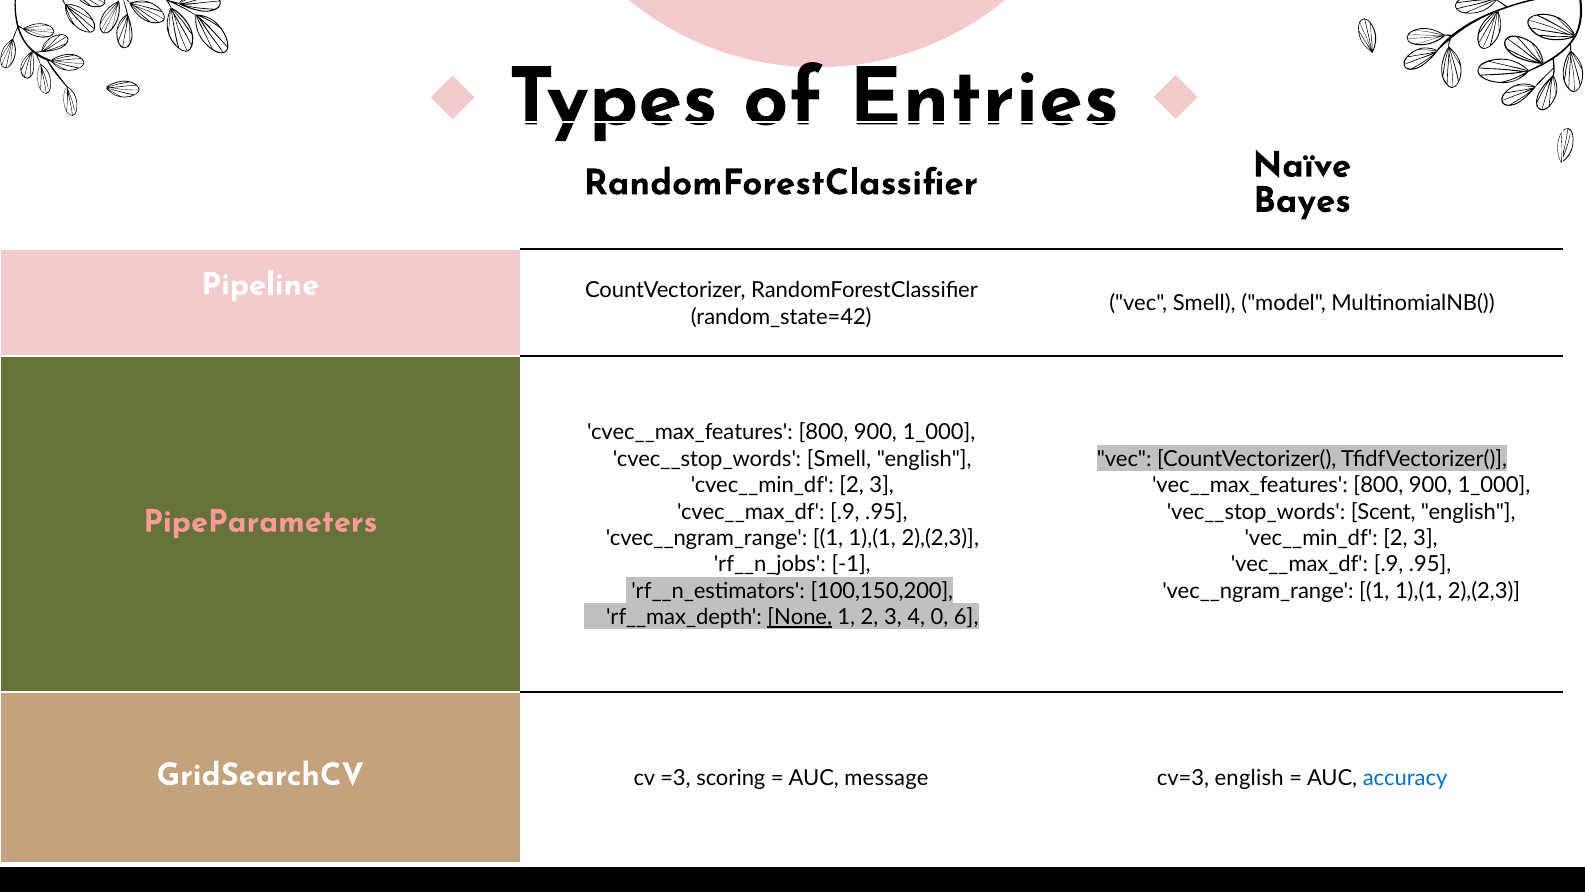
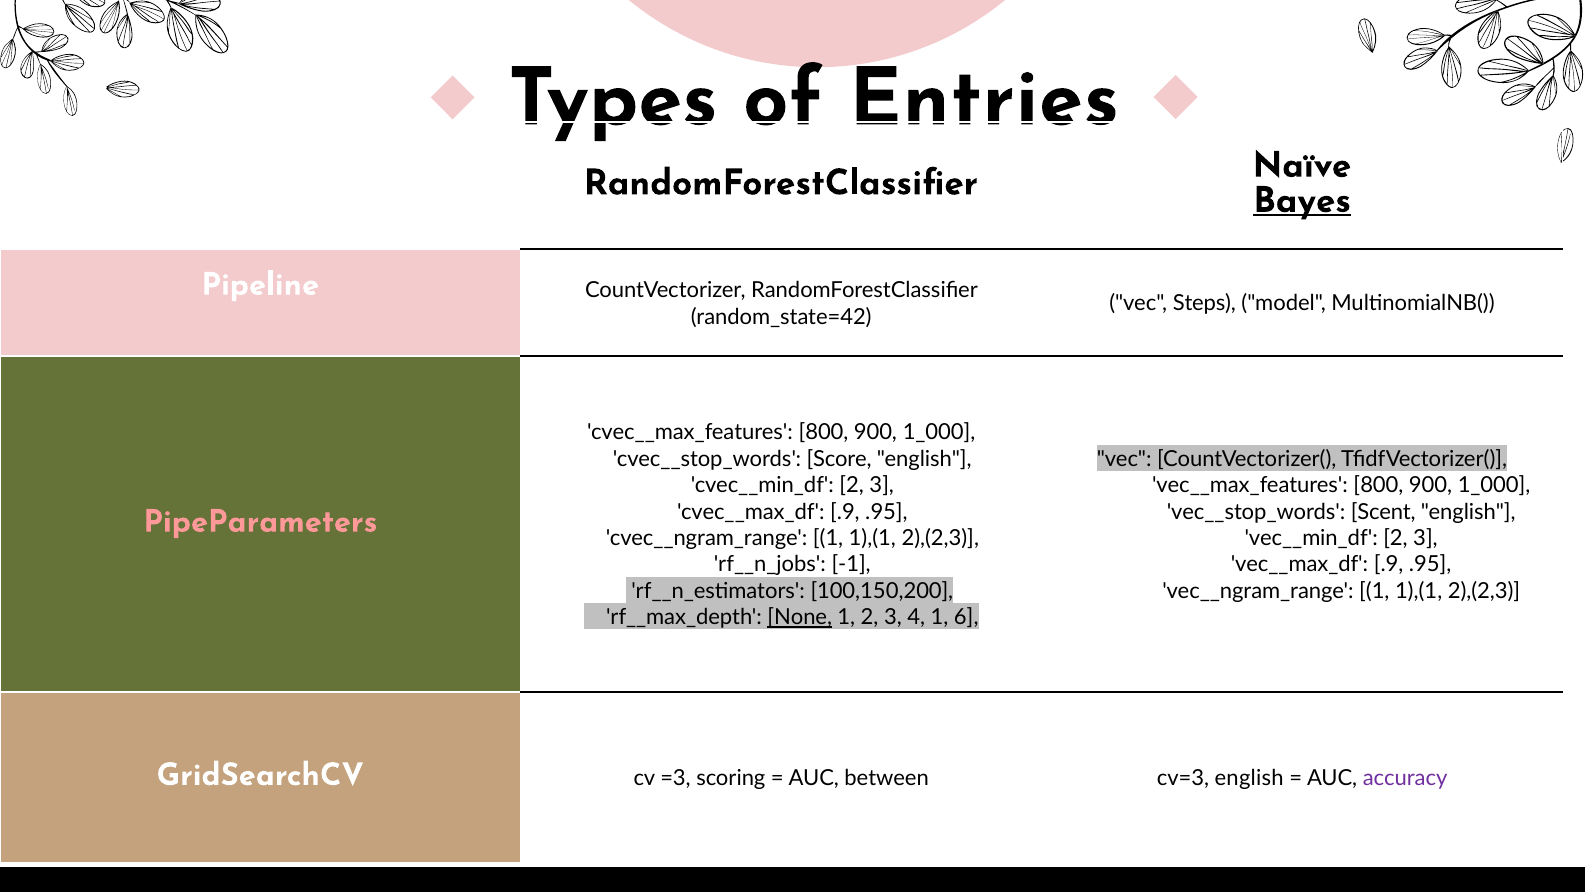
Bayes underline: none -> present (1302, 200)
vec Smell: Smell -> Steps (1204, 303)
Smell: Smell -> Score (839, 459)
4 0: 0 -> 1 (940, 617)
message: message -> between (887, 778)
accuracy colour: blue -> purple (1405, 778)
